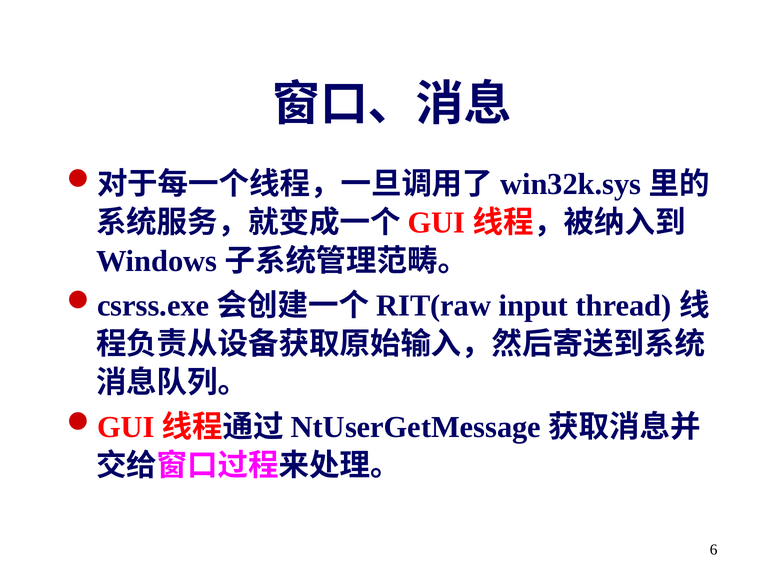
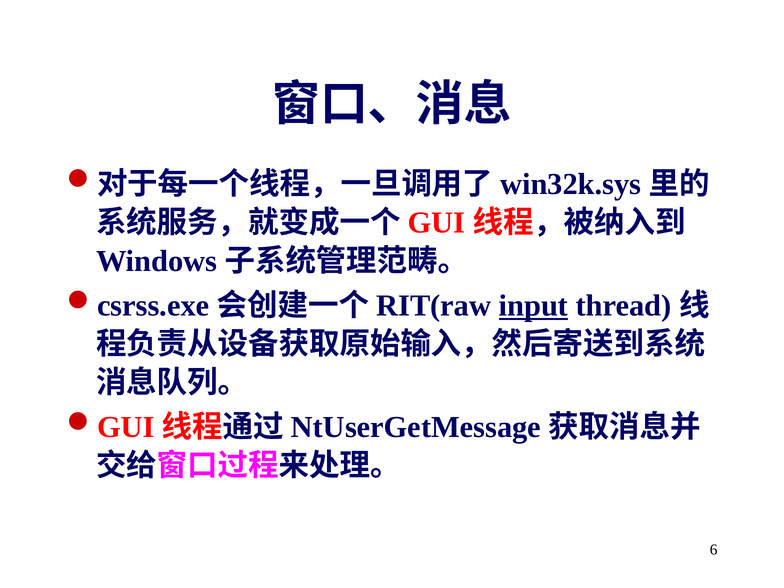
input underline: none -> present (533, 306)
